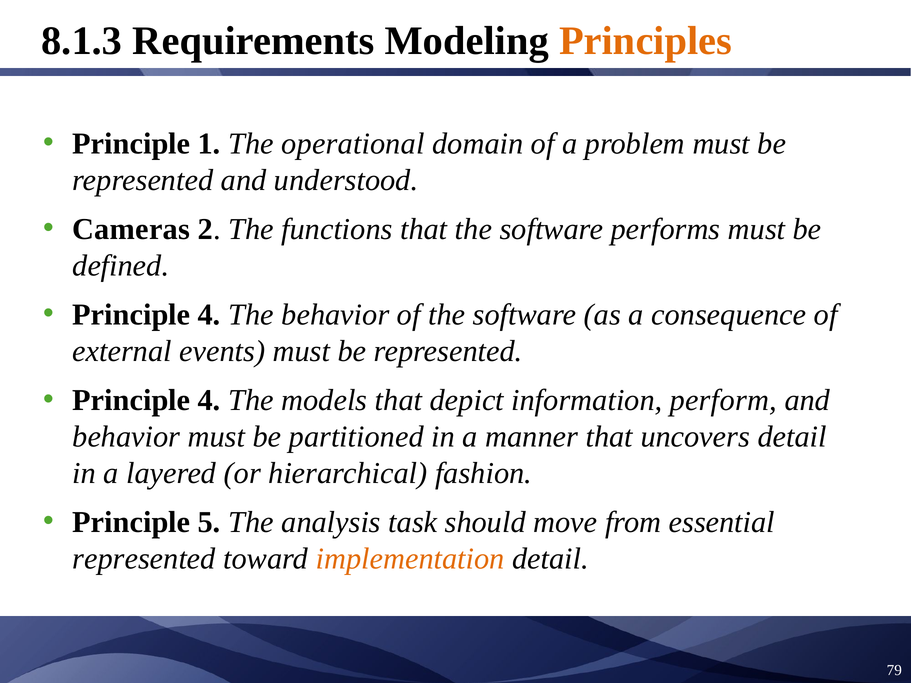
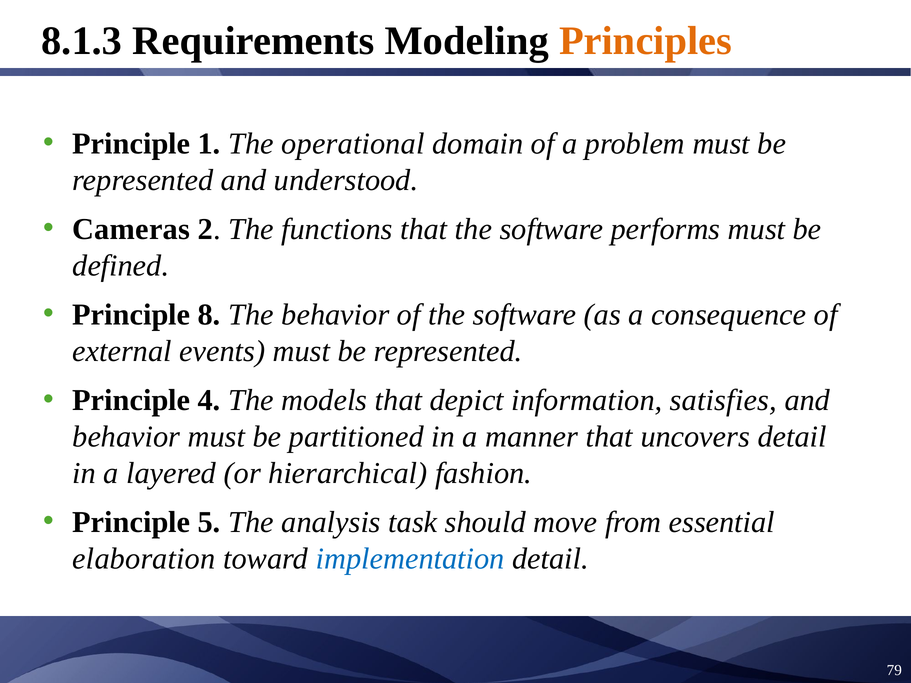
4: 4 -> 8 (209, 315)
perform: perform -> satisfies (723, 400)
represented: represented -> elaboration (144, 559)
implementation colour: orange -> blue (410, 559)
